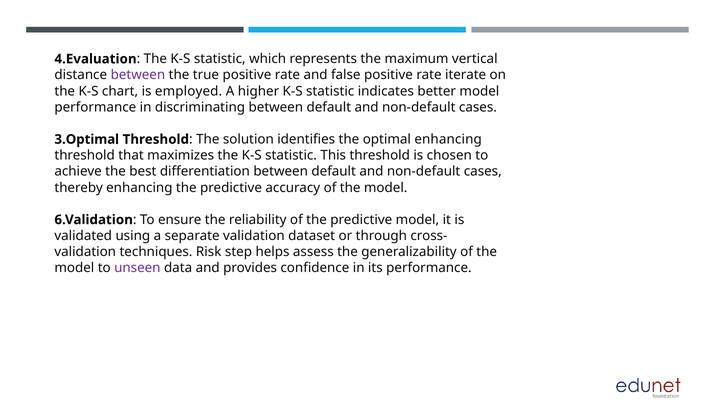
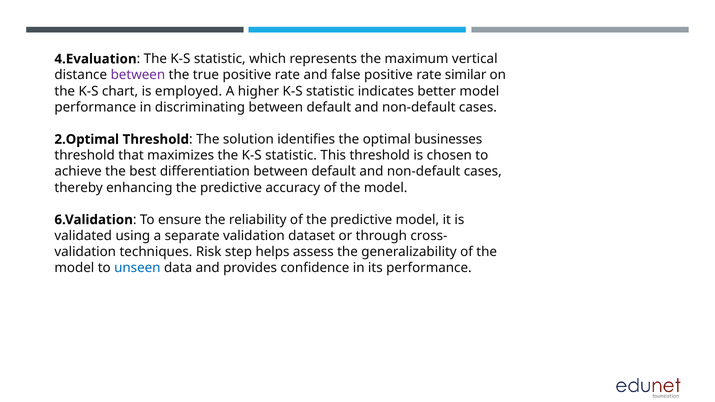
iterate: iterate -> similar (466, 75)
3.Optimal: 3.Optimal -> 2.Optimal (87, 139)
optimal enhancing: enhancing -> businesses (448, 139)
unseen colour: purple -> blue (137, 268)
